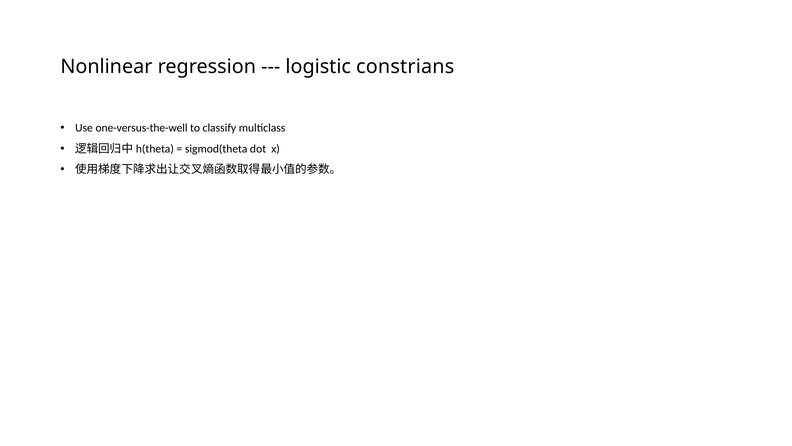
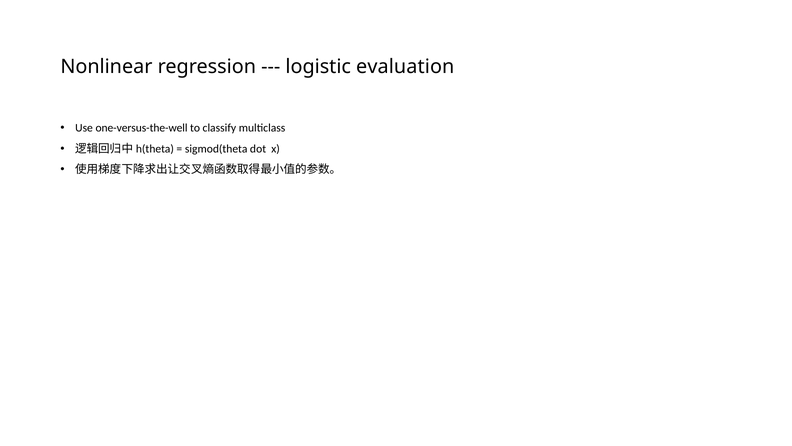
constrians: constrians -> evaluation (405, 67)
